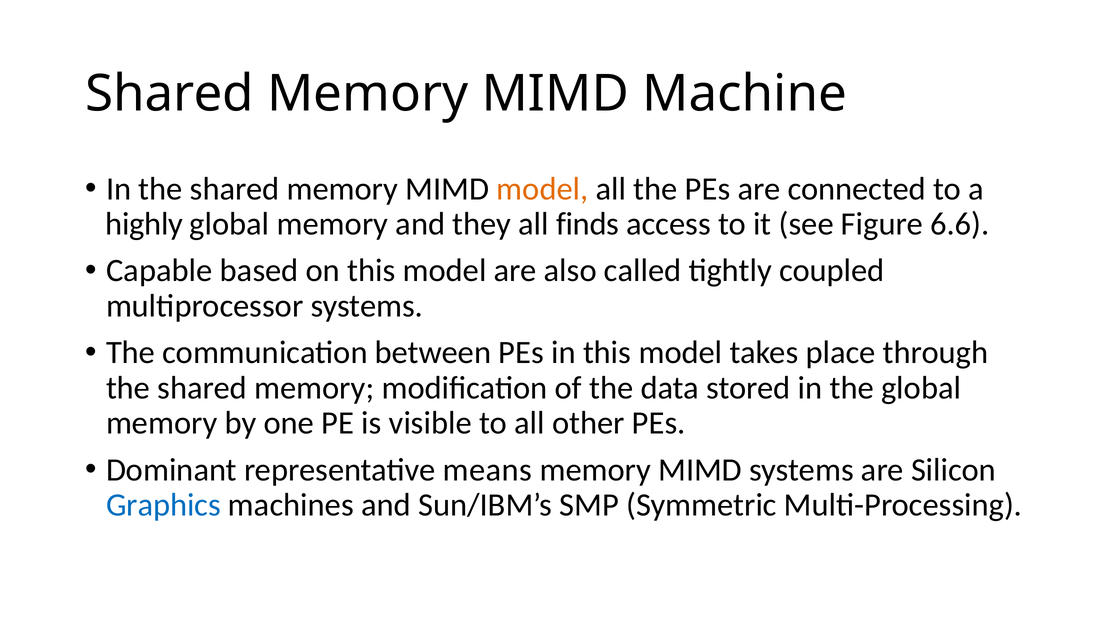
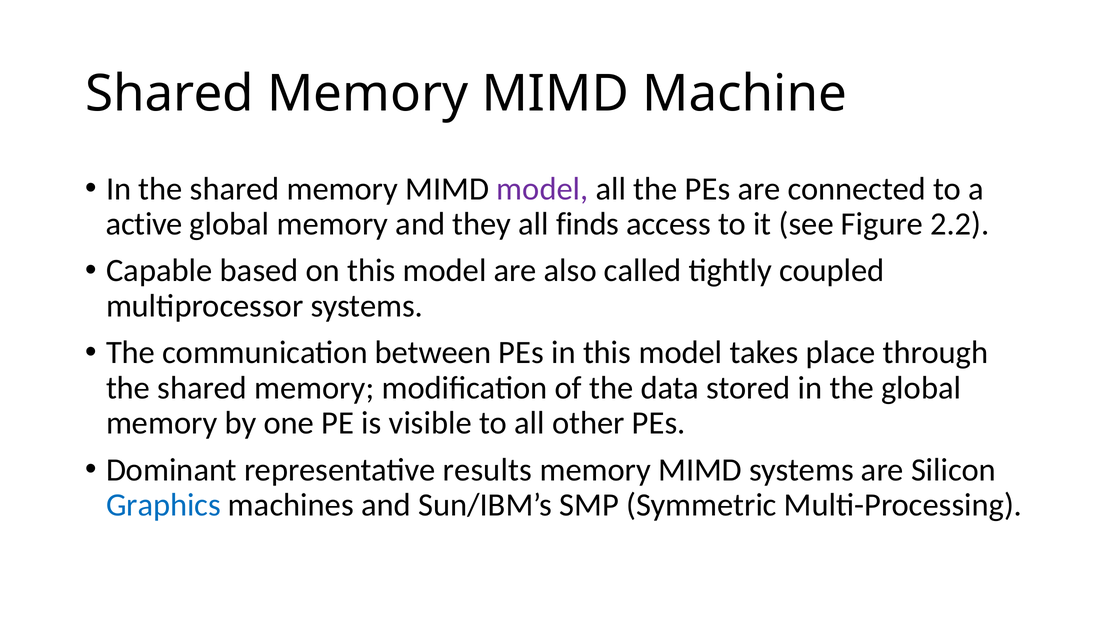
model colour: orange -> purple (542, 189)
highly: highly -> active (144, 224)
6.6: 6.6 -> 2.2 (960, 224)
means: means -> results (487, 470)
